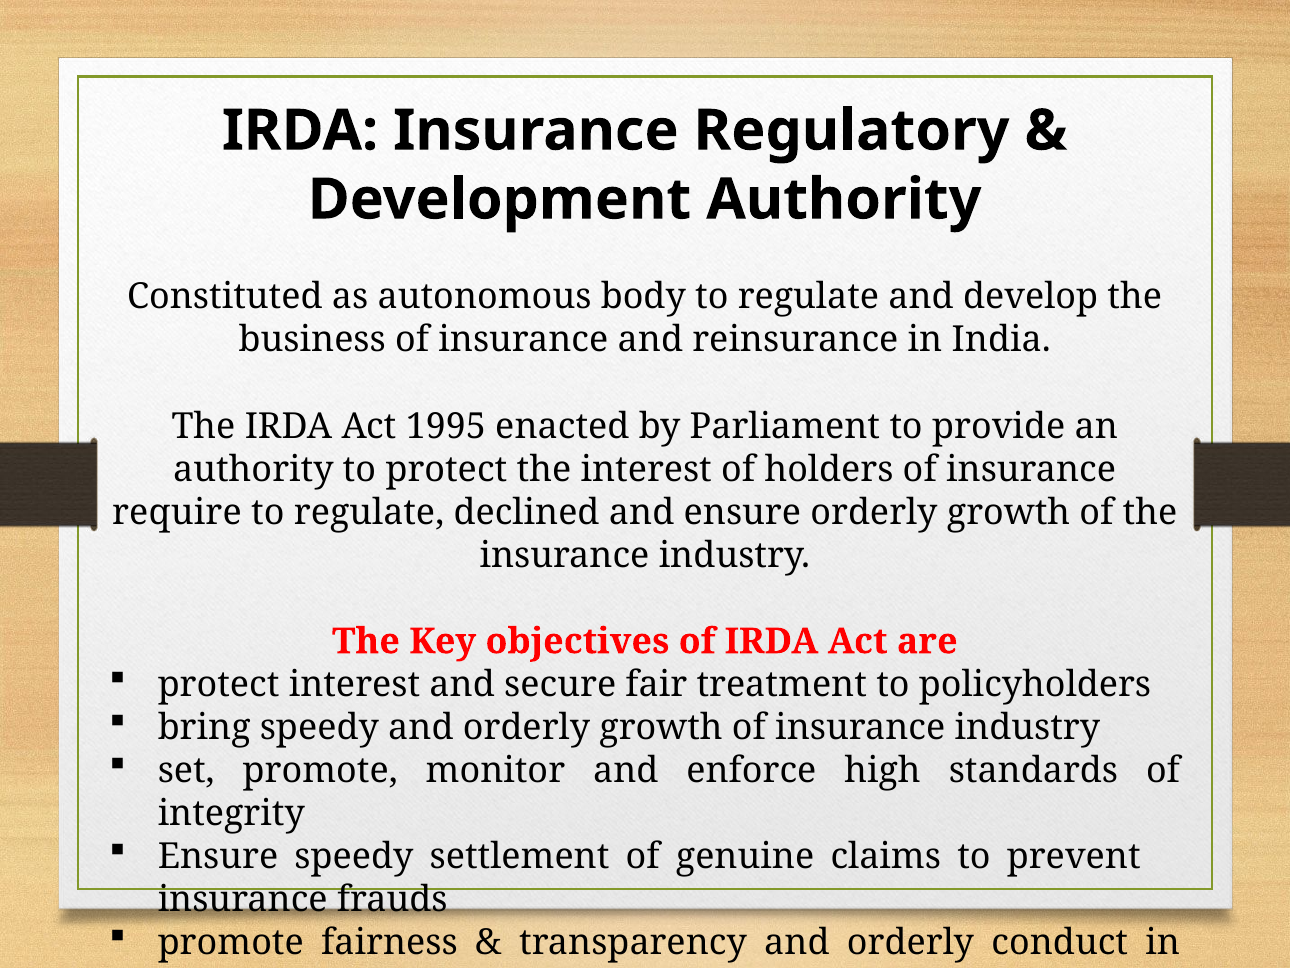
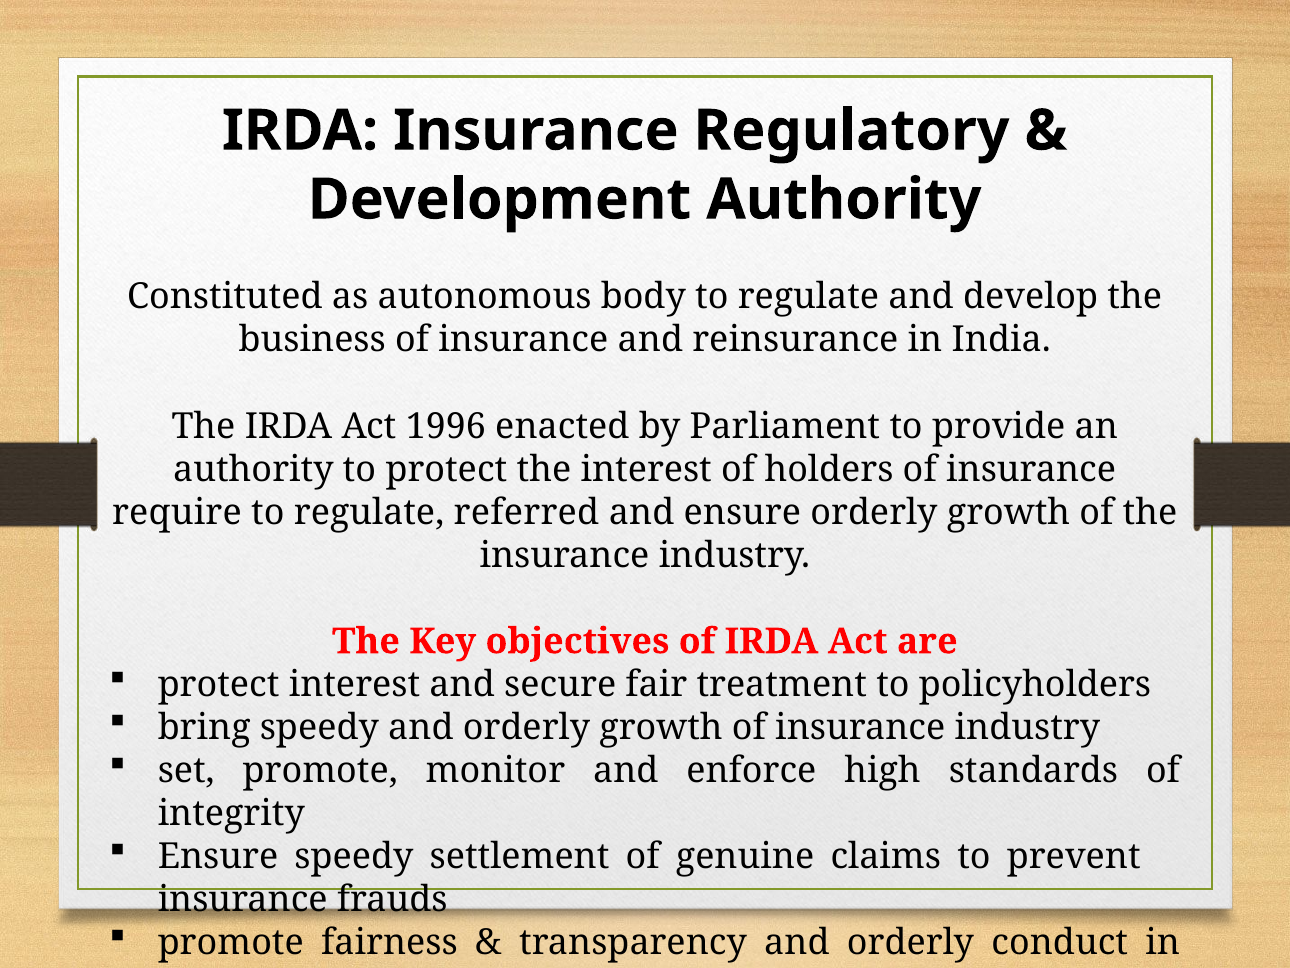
1995: 1995 -> 1996 (446, 426)
declined: declined -> referred (526, 512)
